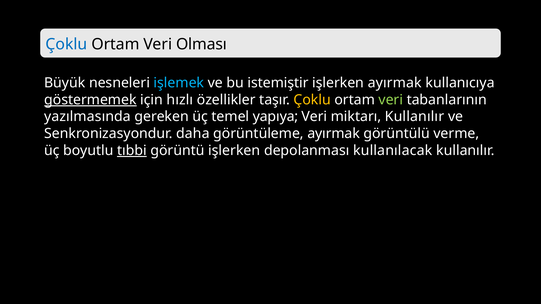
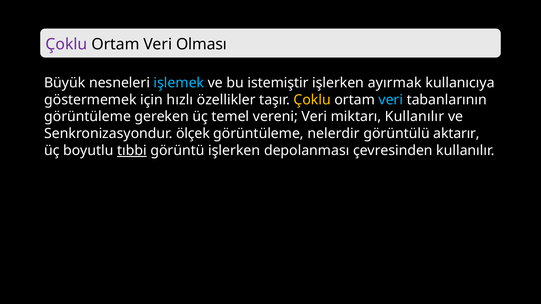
Çoklu colour: blue -> purple (66, 44)
göstermemek underline: present -> none (90, 100)
veri colour: light green -> light blue (391, 100)
yazılmasında: yazılmasında -> görüntüleme (88, 117)
yapıya: yapıya -> vereni (275, 117)
daha: daha -> ölçek (193, 134)
görüntüleme ayırmak: ayırmak -> nelerdir (334, 134)
verme: verme -> aktarır (457, 134)
kullanılacak: kullanılacak -> çevresinden (393, 151)
